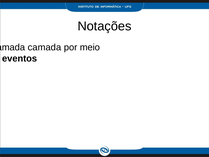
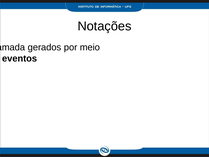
camada: camada -> gerados (44, 47)
